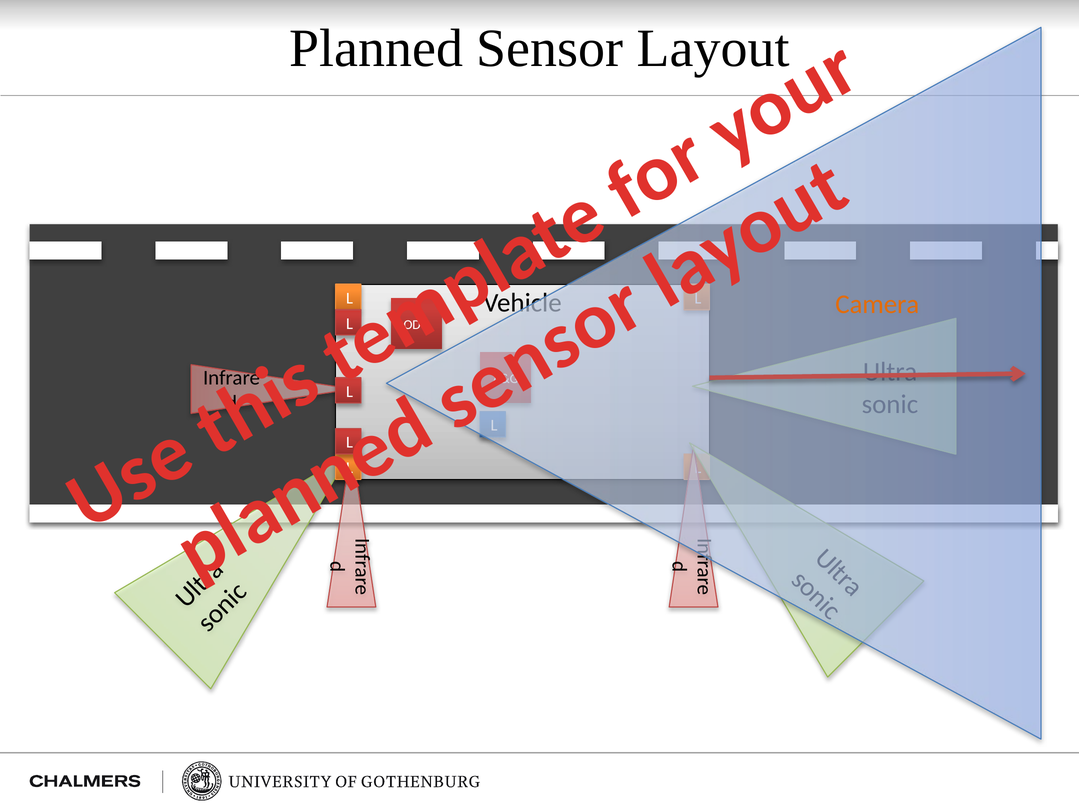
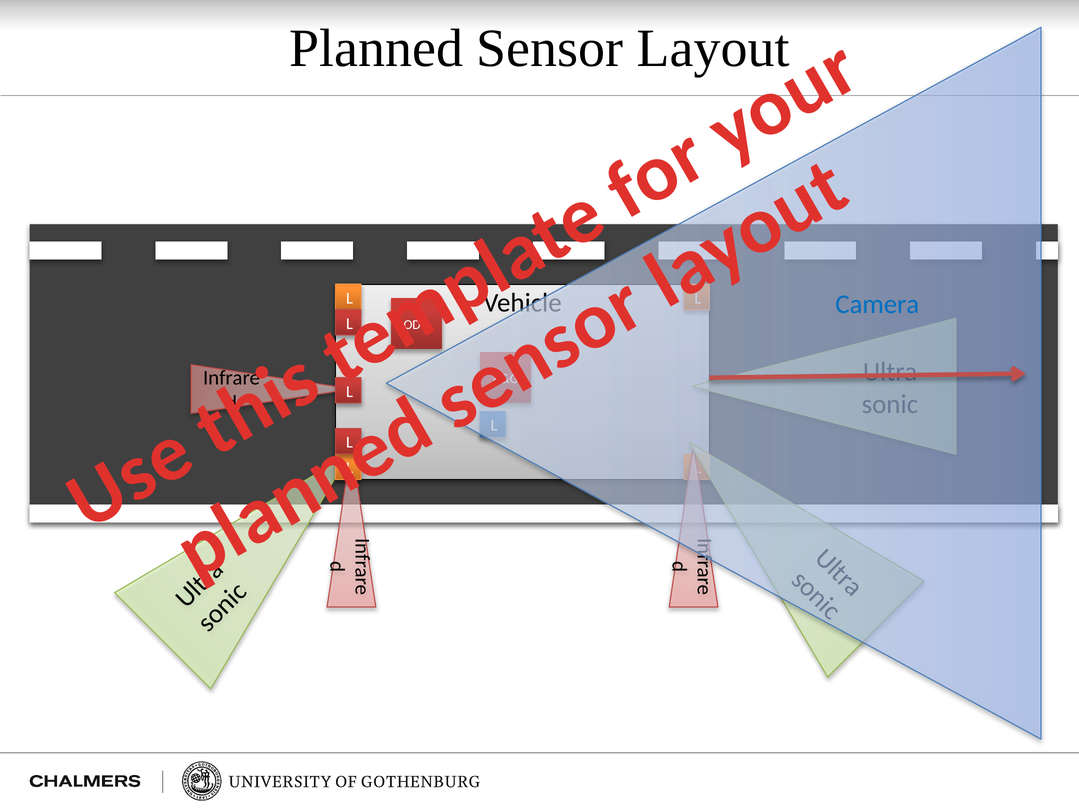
Camera colour: orange -> blue (877, 304)
